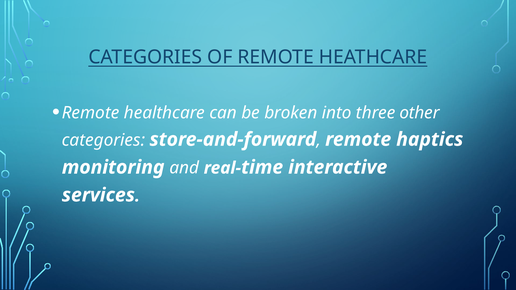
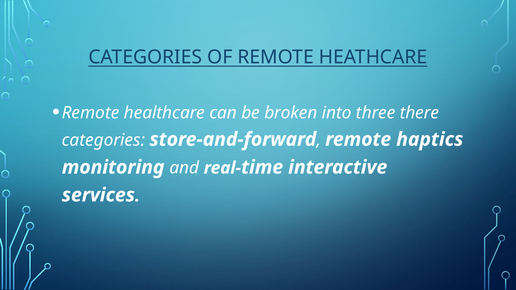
other: other -> there (419, 113)
